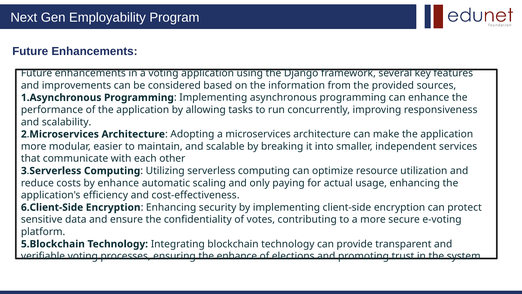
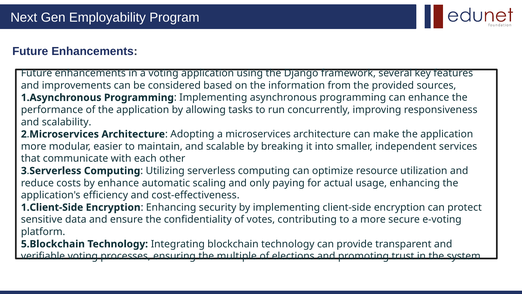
6.Client-Side: 6.Client-Side -> 1.Client-Side (52, 207)
the enhance: enhance -> multiple (237, 256)
